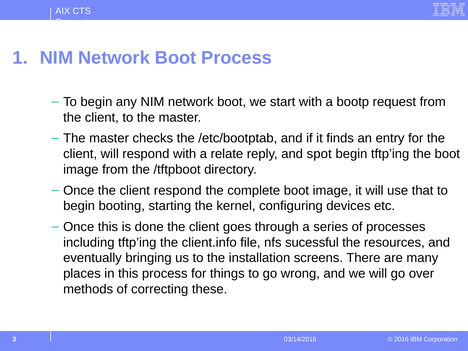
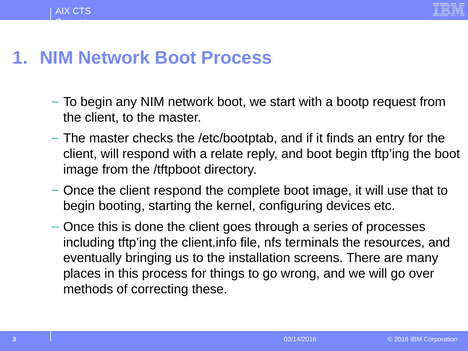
and spot: spot -> boot (319, 154)
sucessful: sucessful -> terminals (312, 242)
